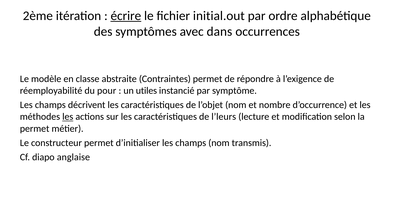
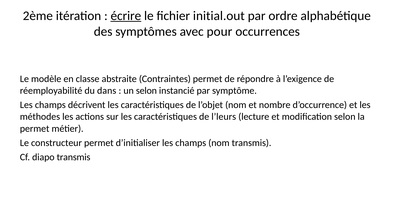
dans: dans -> pour (219, 32)
pour: pour -> dans (107, 91)
un utiles: utiles -> selon (146, 91)
les underline: present -> none (68, 117)
diapo anglaise: anglaise -> transmis (74, 157)
